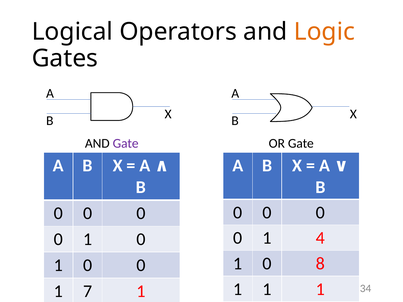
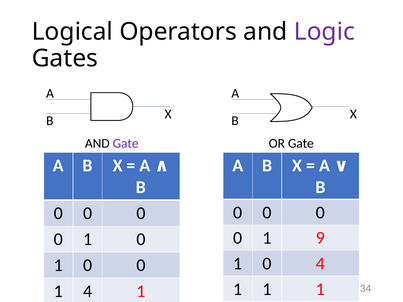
Logic colour: orange -> purple (324, 32)
4: 4 -> 9 (320, 238)
0 8: 8 -> 4 (320, 264)
1 7: 7 -> 4 (88, 291)
